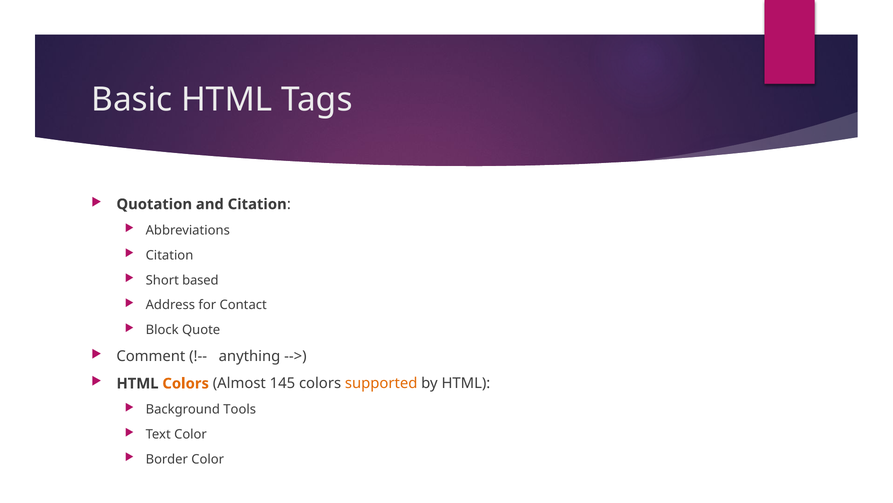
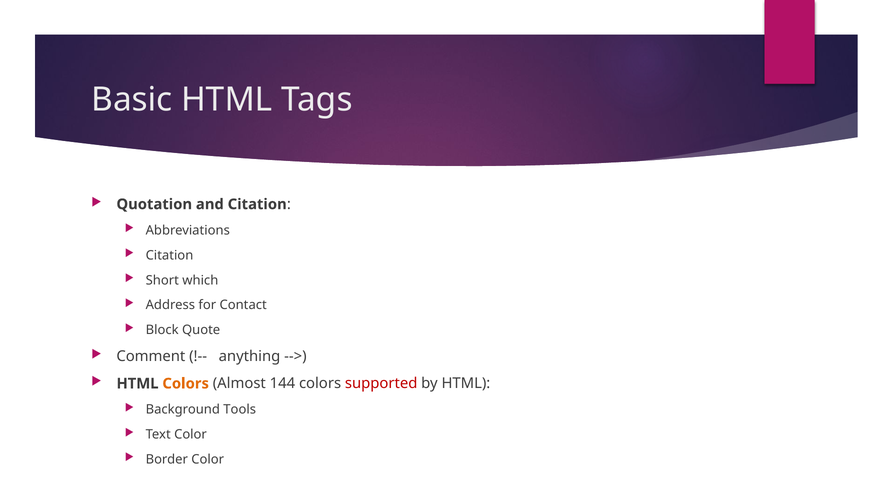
based: based -> which (200, 280)
145: 145 -> 144 (282, 383)
supported colour: orange -> red (381, 383)
